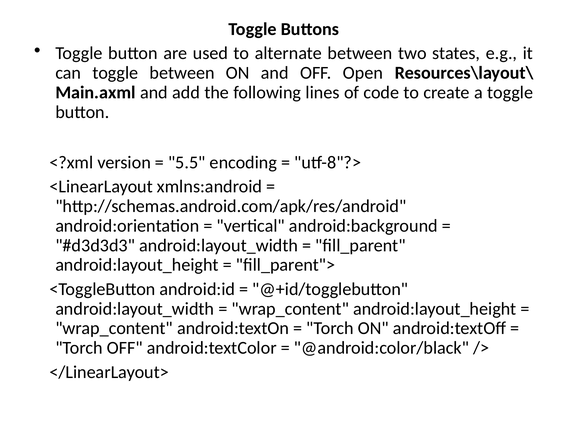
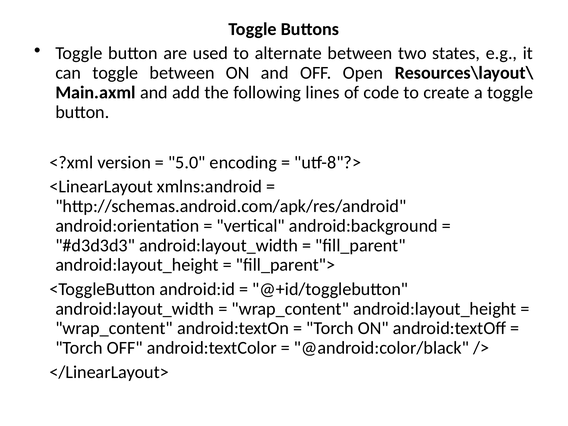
5.5: 5.5 -> 5.0 (187, 163)
